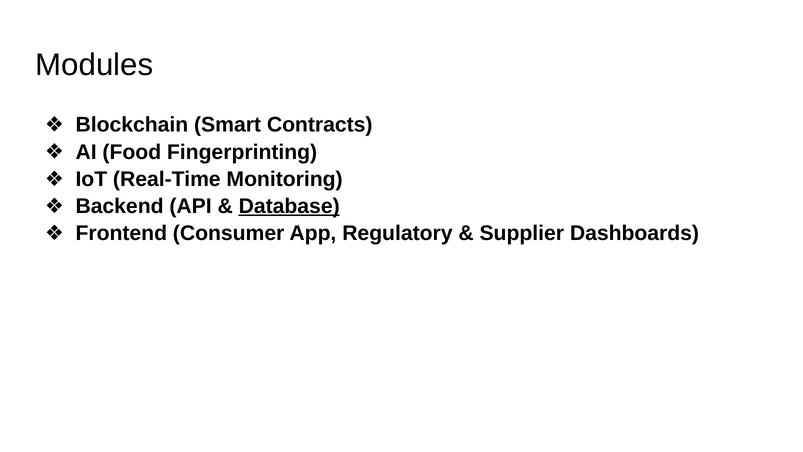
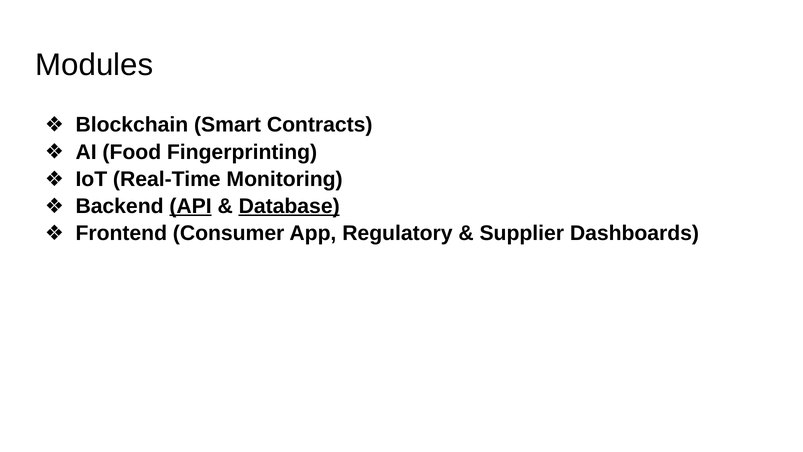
API underline: none -> present (191, 206)
